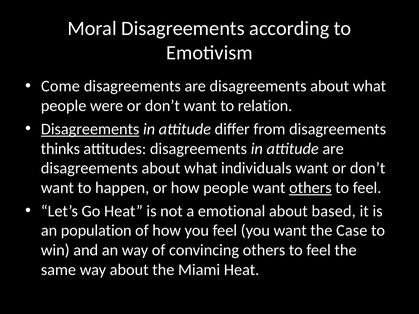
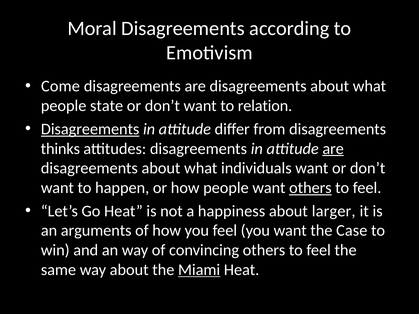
were: were -> state (107, 106)
are underline: none -> present (333, 149)
emotional: emotional -> happiness (232, 211)
based: based -> larger (334, 211)
population: population -> arguments (96, 231)
Miami underline: none -> present (199, 270)
